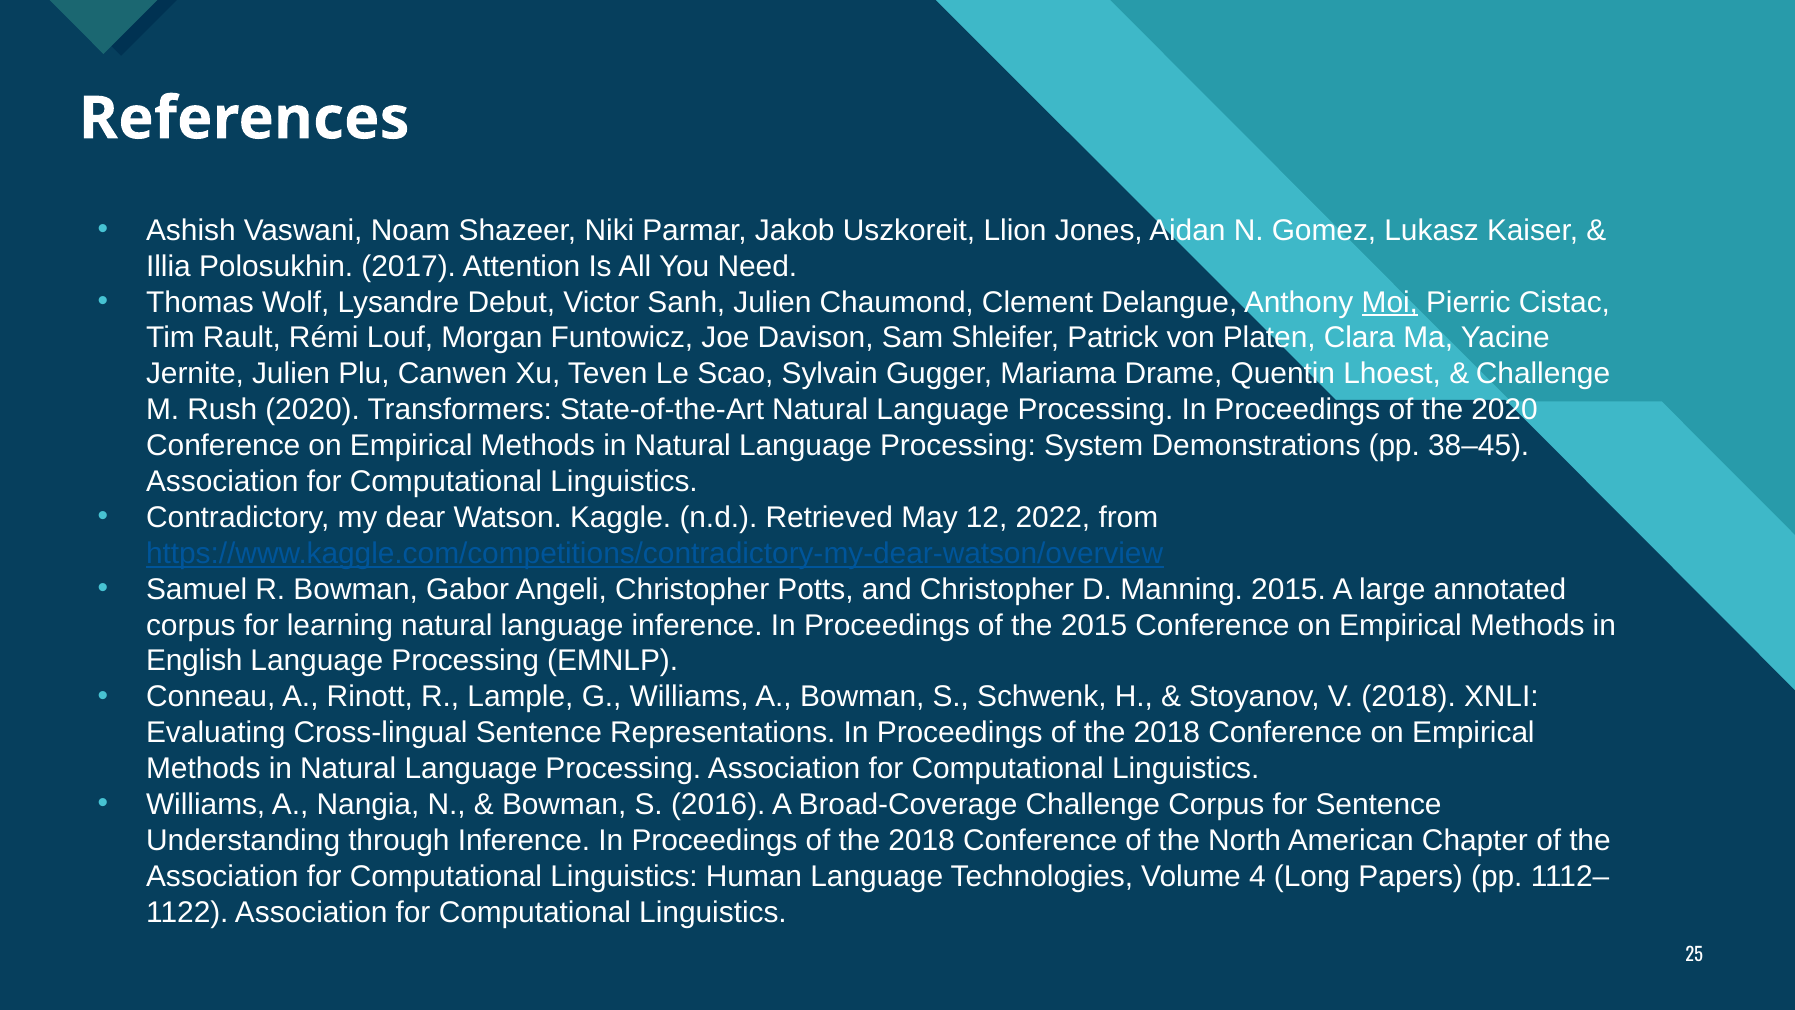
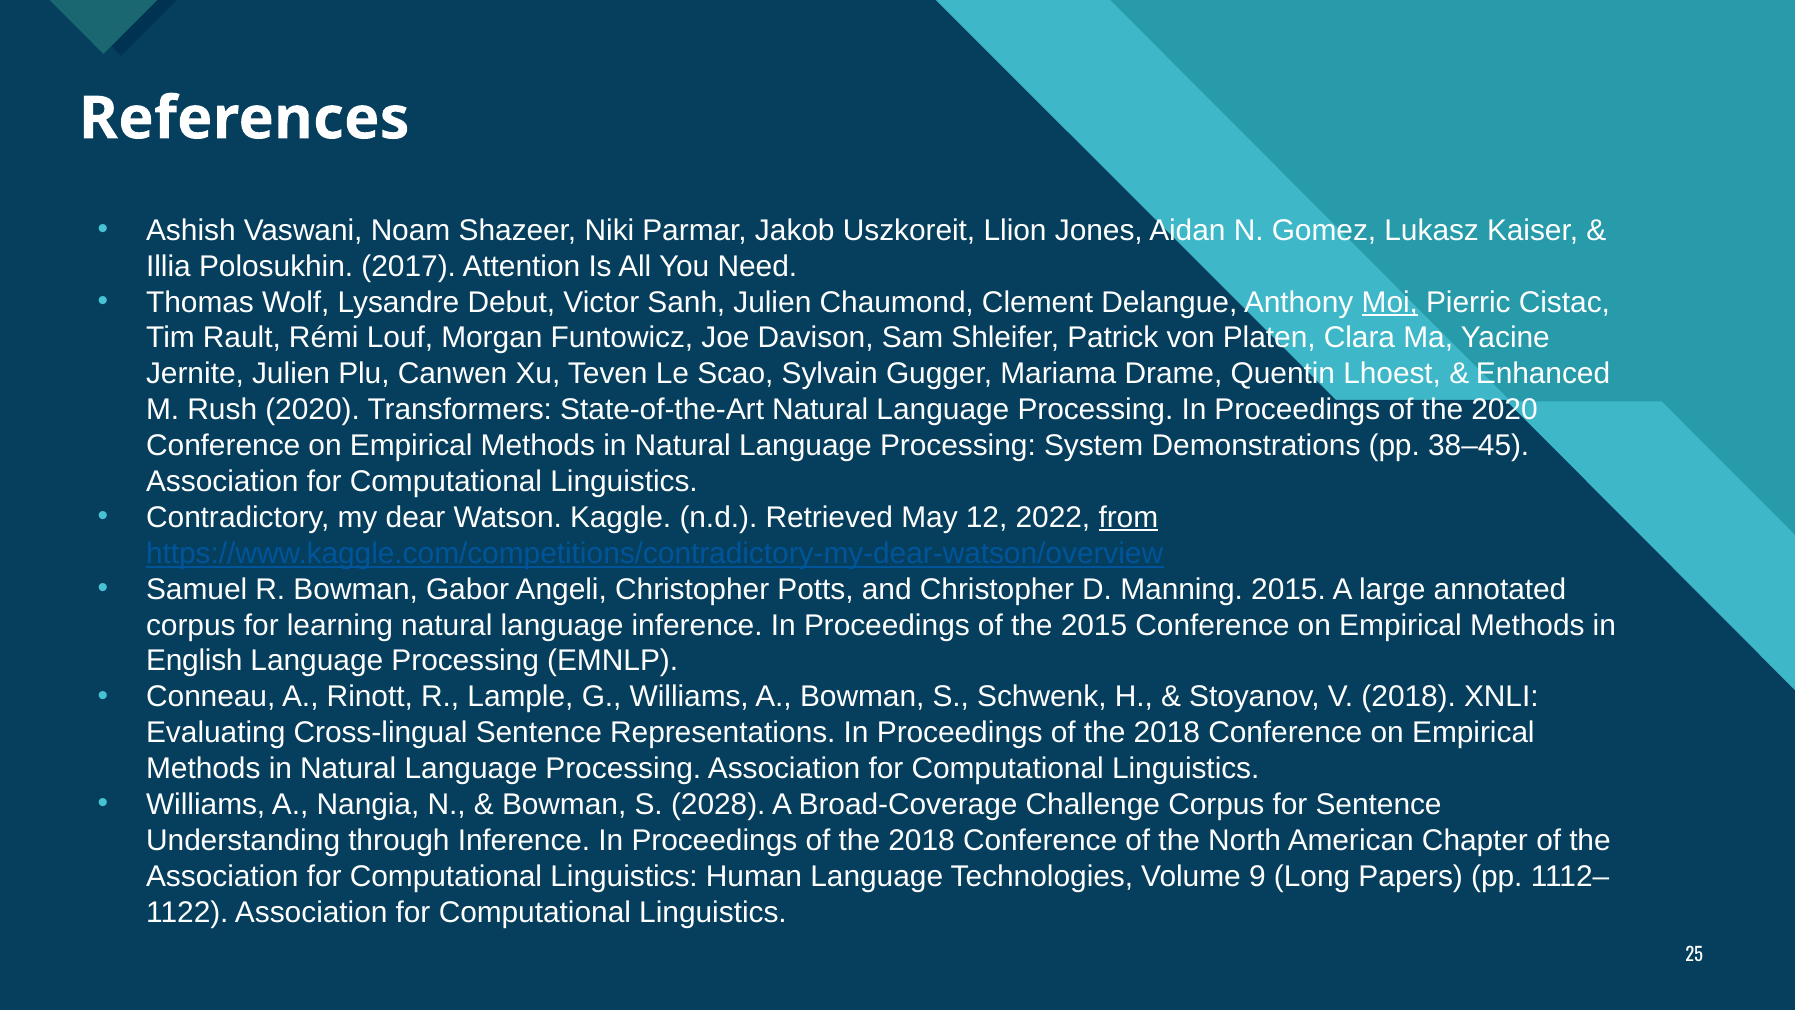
Challenge: Challenge -> Enhanced (1543, 374)
from underline: none -> present (1128, 517)
2016: 2016 -> 2028 (718, 804)
4: 4 -> 9 (1257, 876)
